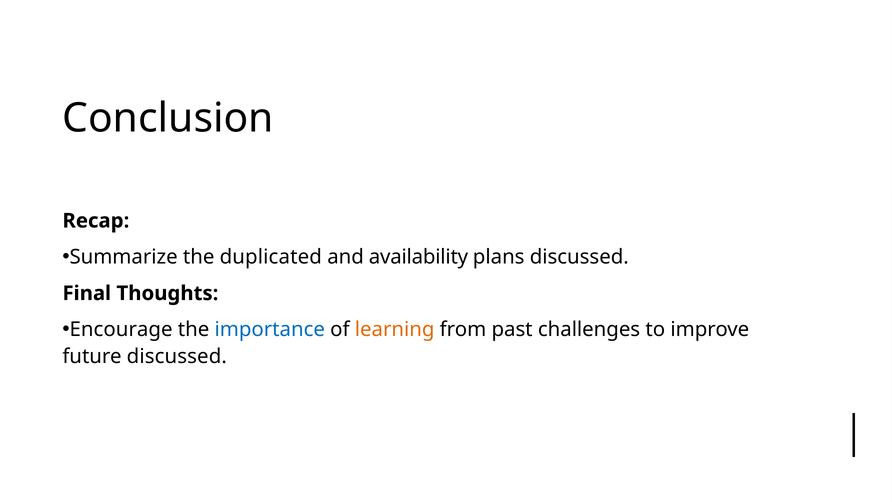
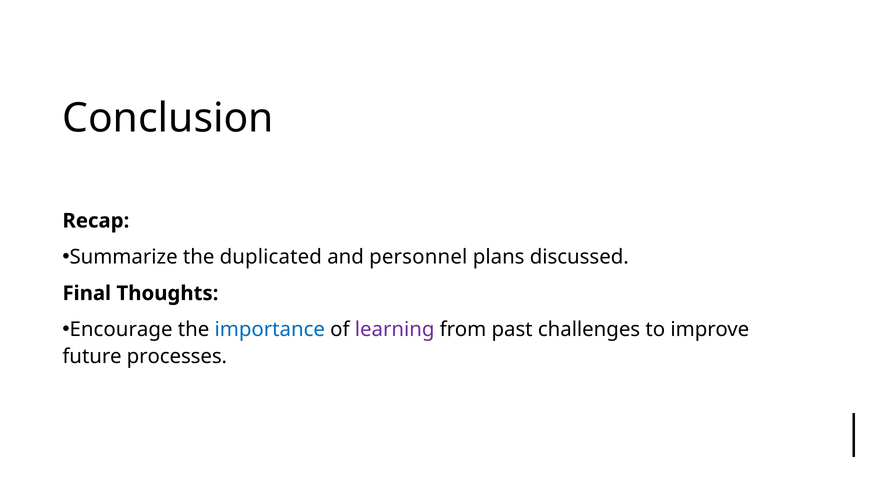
availability: availability -> personnel (418, 257)
learning colour: orange -> purple (395, 329)
future discussed: discussed -> processes (177, 356)
